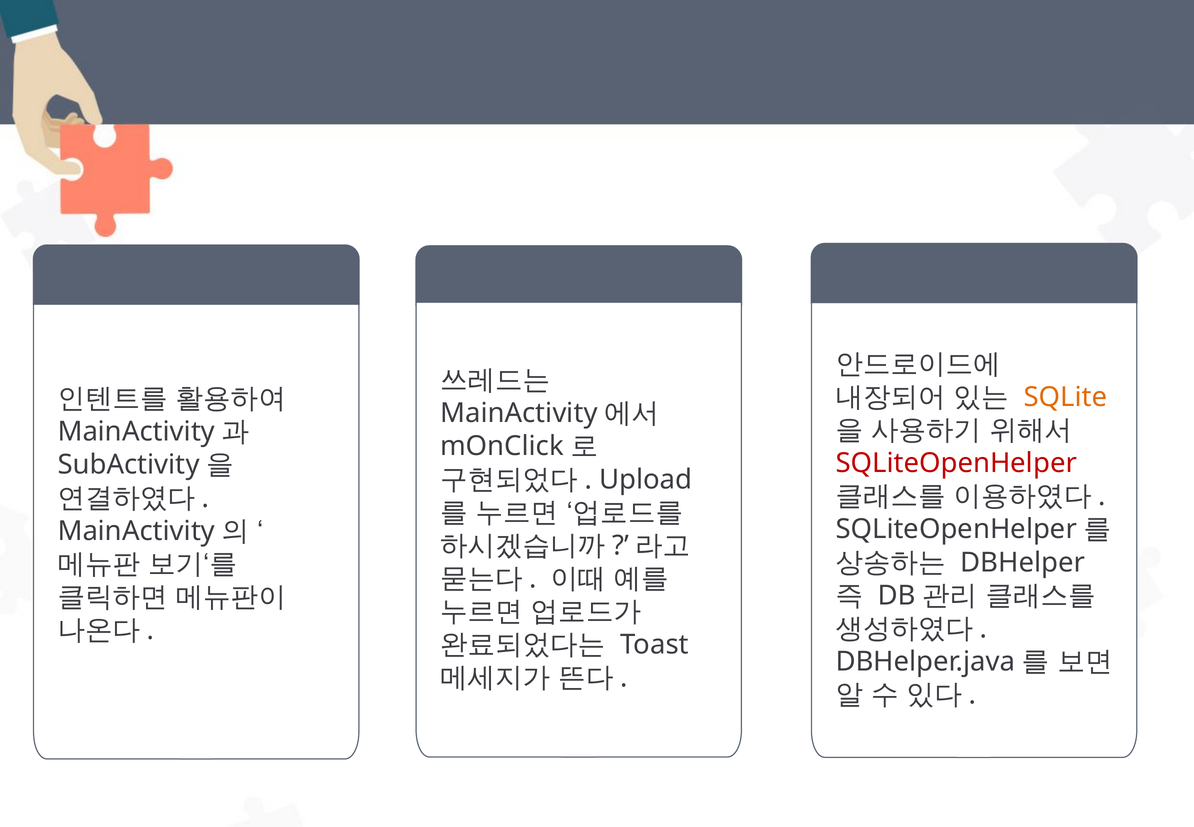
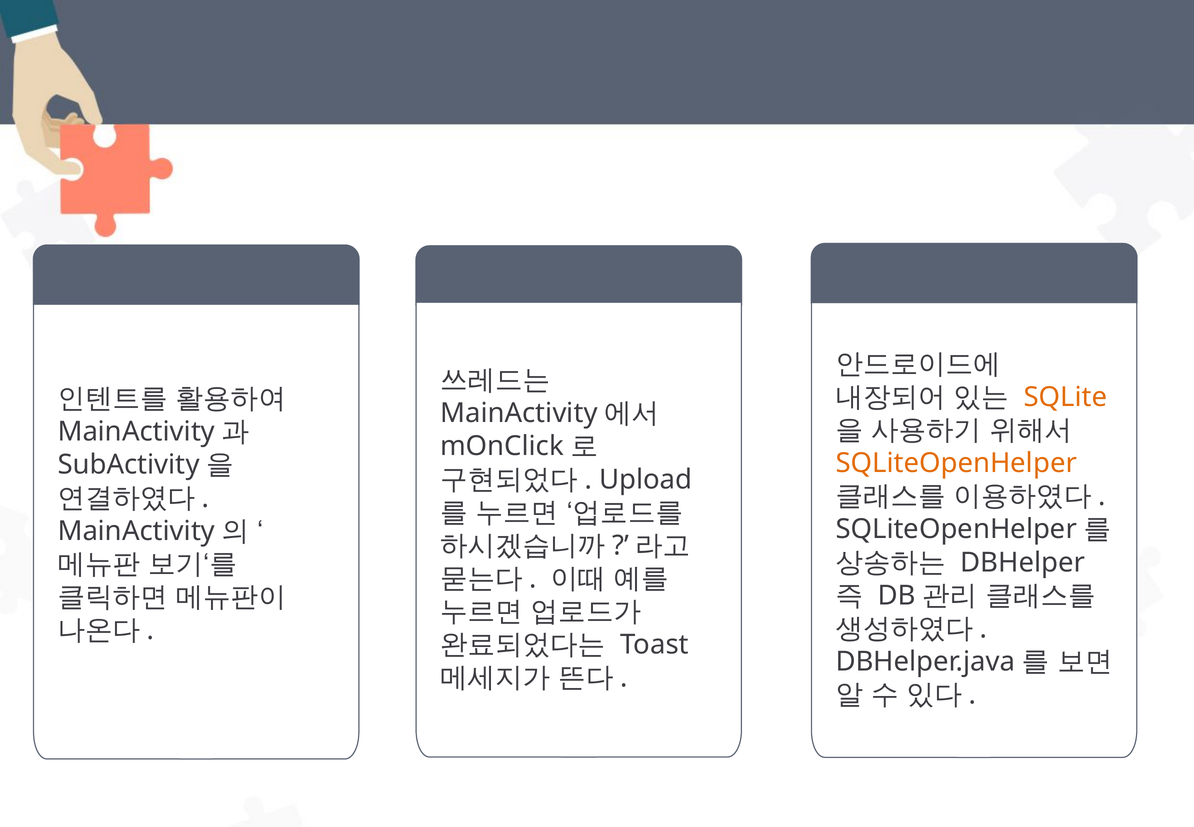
SQLiteOpenHelper colour: red -> orange (956, 463)
